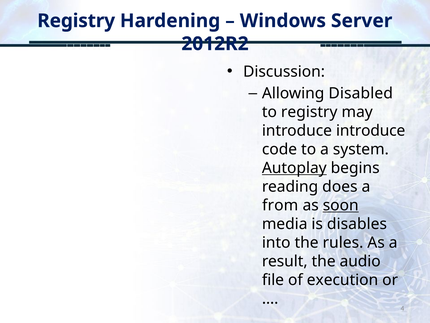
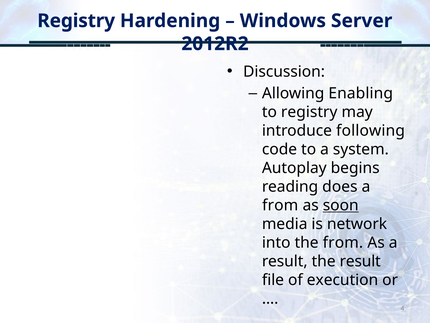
Disabled: Disabled -> Enabling (361, 93)
introduce introduce: introduce -> following (371, 130)
Autoplay underline: present -> none (294, 168)
disables: disables -> network (357, 224)
the rules: rules -> from (343, 242)
the audio: audio -> result (360, 261)
